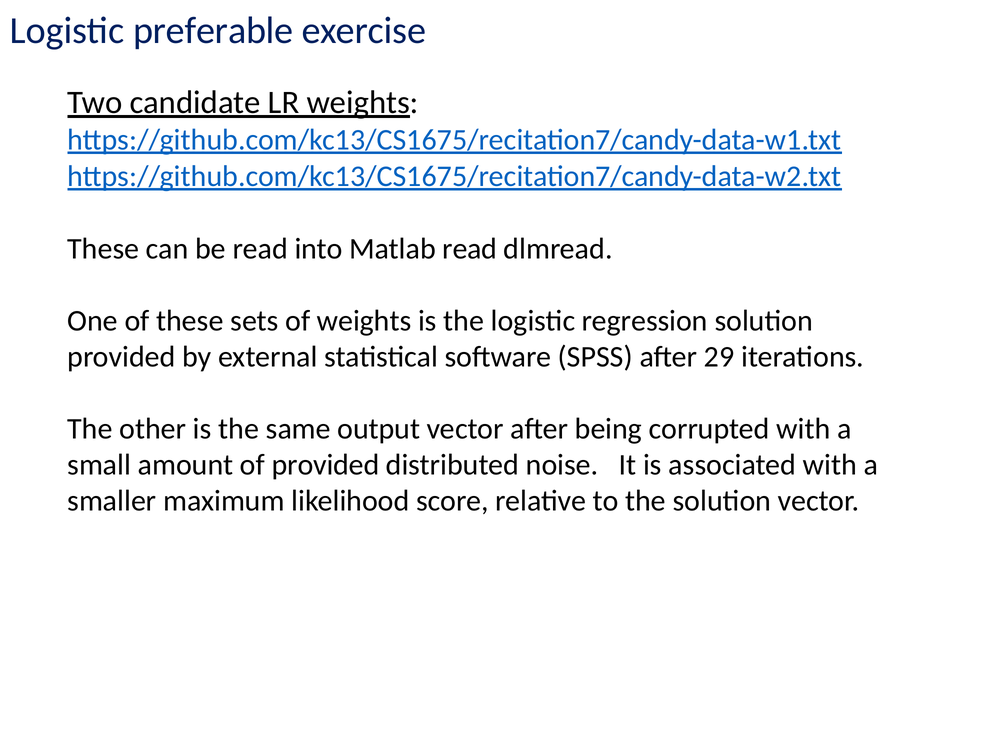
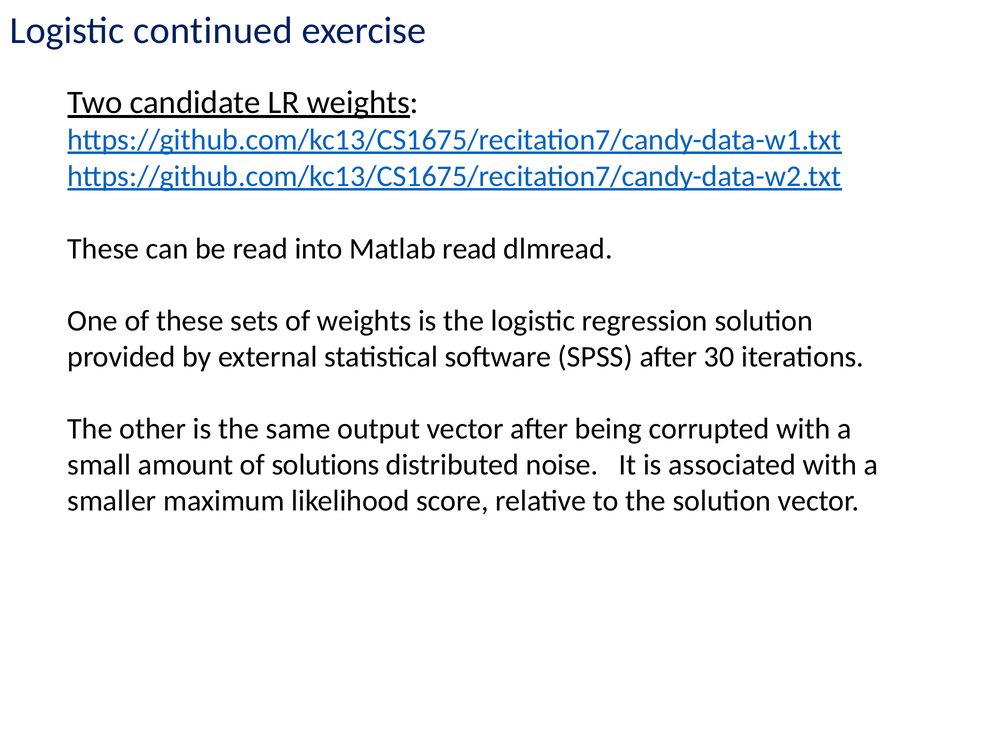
preferable: preferable -> continued (213, 30)
29: 29 -> 30 (719, 357)
of provided: provided -> solutions (326, 465)
